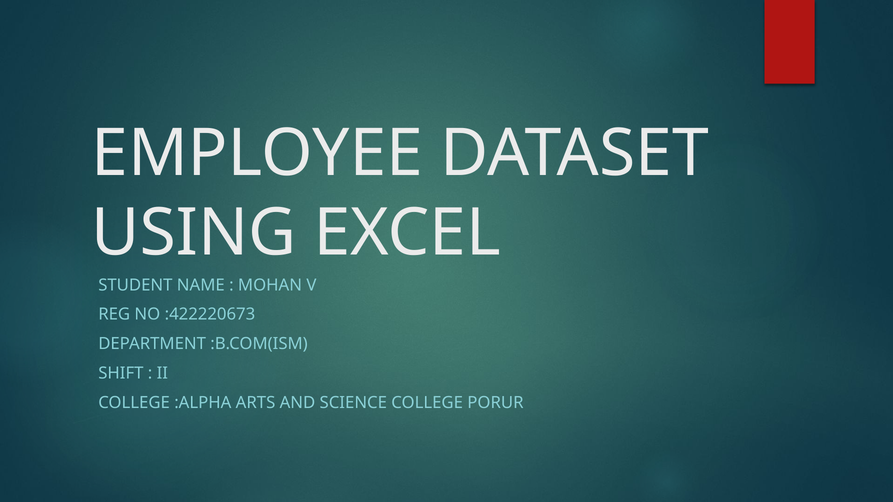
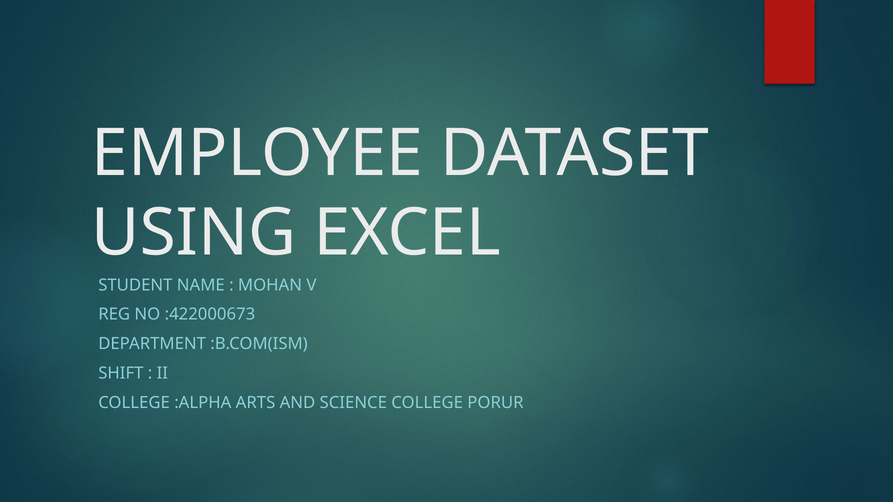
:422220673: :422220673 -> :422000673 (210, 315)
